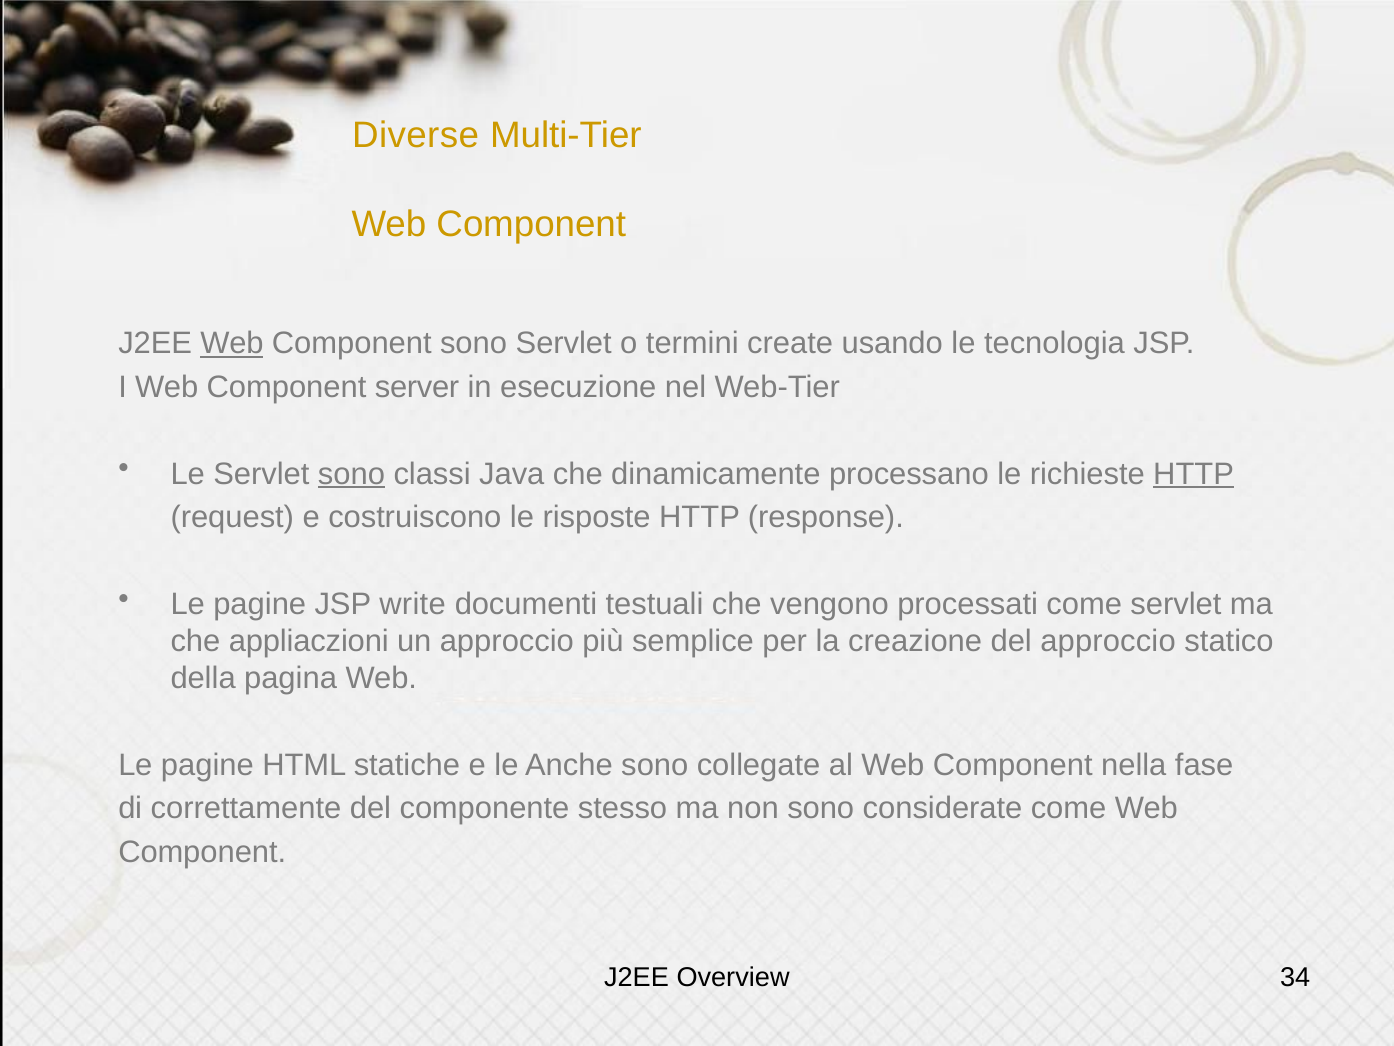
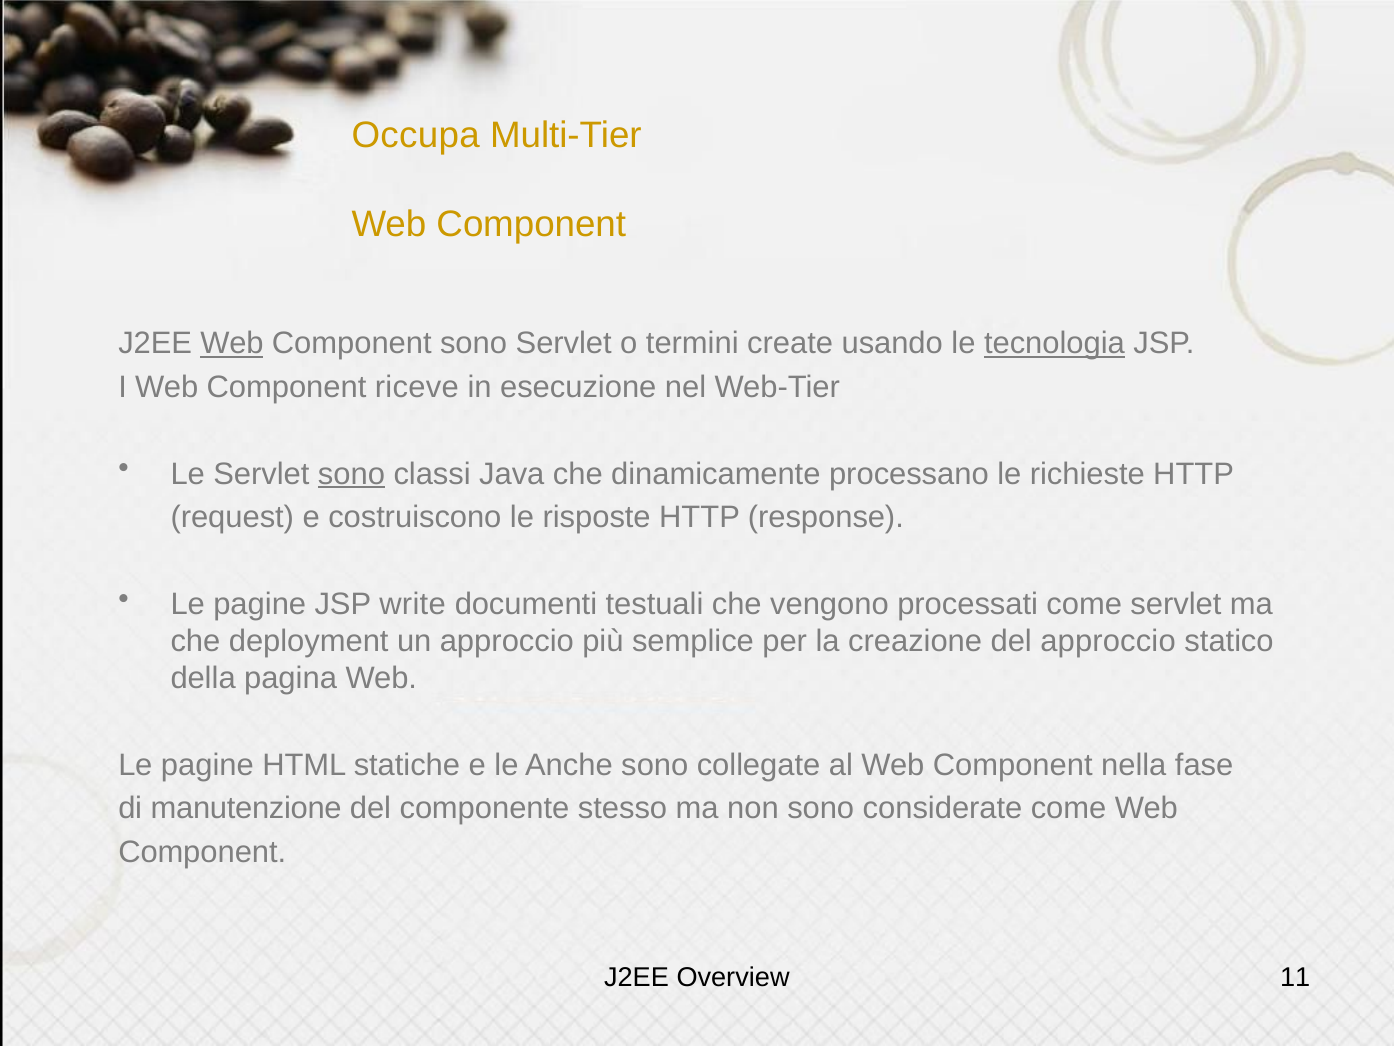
Diverse: Diverse -> Occupa (416, 136)
tecnologia underline: none -> present (1054, 344)
server: server -> riceve (417, 387)
HTTP underline: present -> none (1194, 474)
appliaczioni: appliaczioni -> deployment (309, 641)
correttamente: correttamente -> manutenzione (246, 808)
34: 34 -> 11 (1295, 977)
